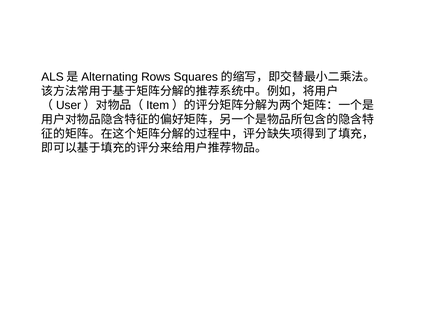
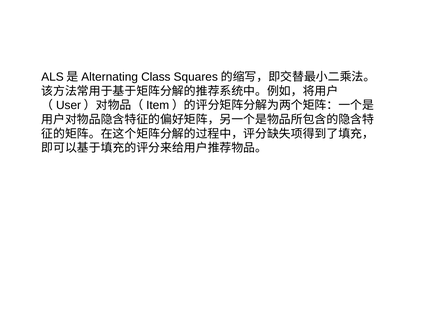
Rows: Rows -> Class (156, 77)
